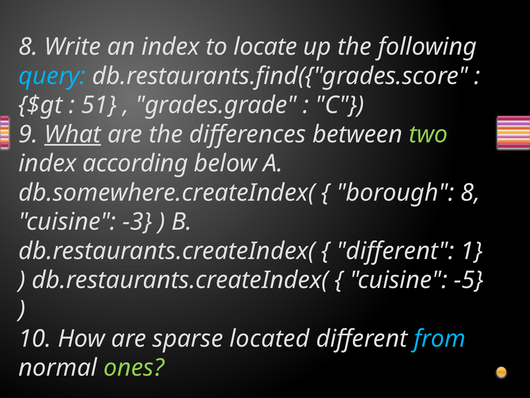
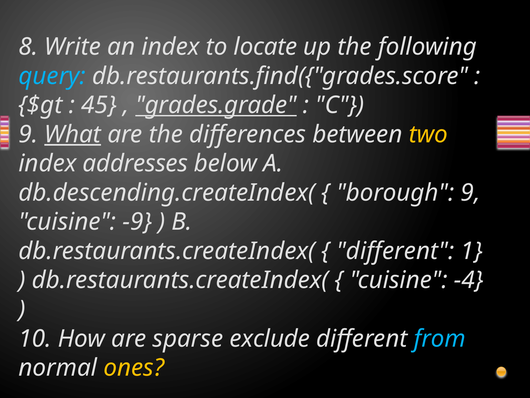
51: 51 -> 45 (99, 105)
grades.grade underline: none -> present (216, 105)
two colour: light green -> yellow (428, 134)
according: according -> addresses (135, 163)
db.somewhere.createIndex(: db.somewhere.createIndex( -> db.descending.createIndex( (167, 192)
borough 8: 8 -> 9 (470, 192)
-3: -3 -> -9 (137, 222)
-5: -5 -> -4 (469, 280)
located: located -> exclude (270, 338)
ones colour: light green -> yellow (134, 367)
